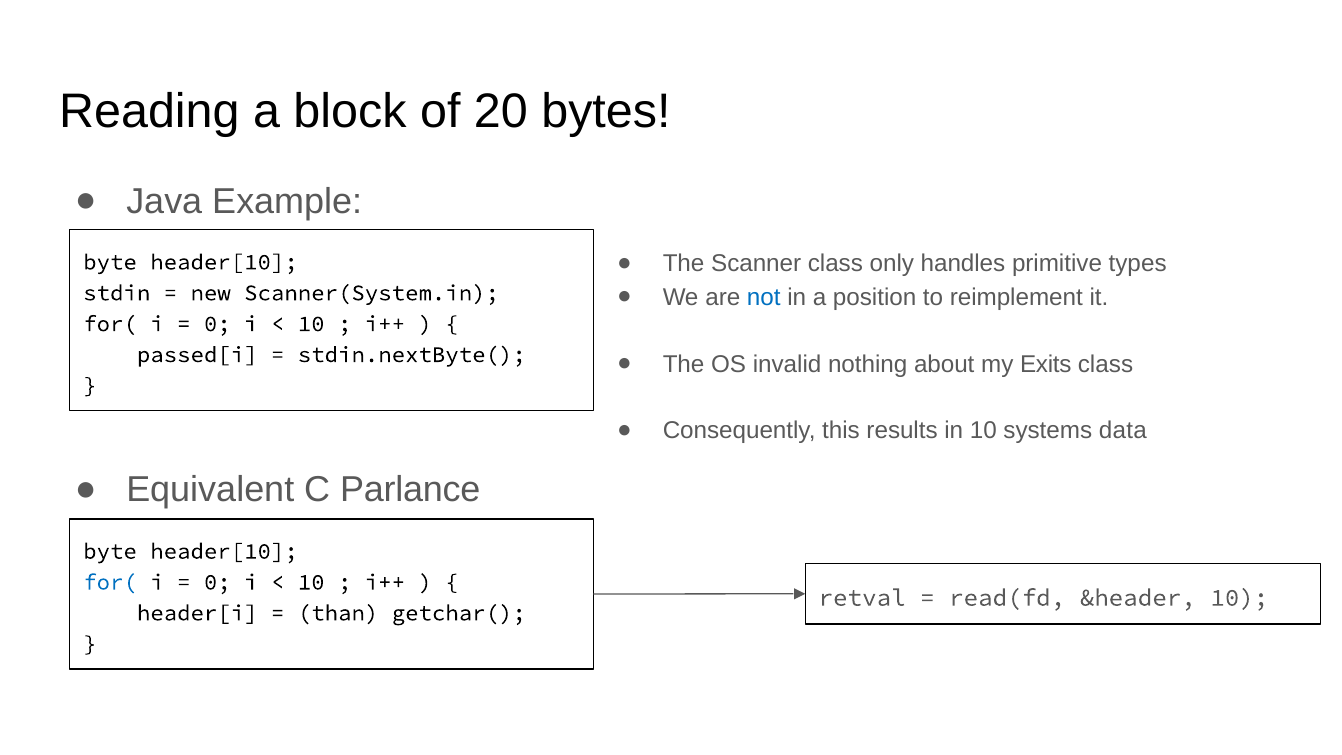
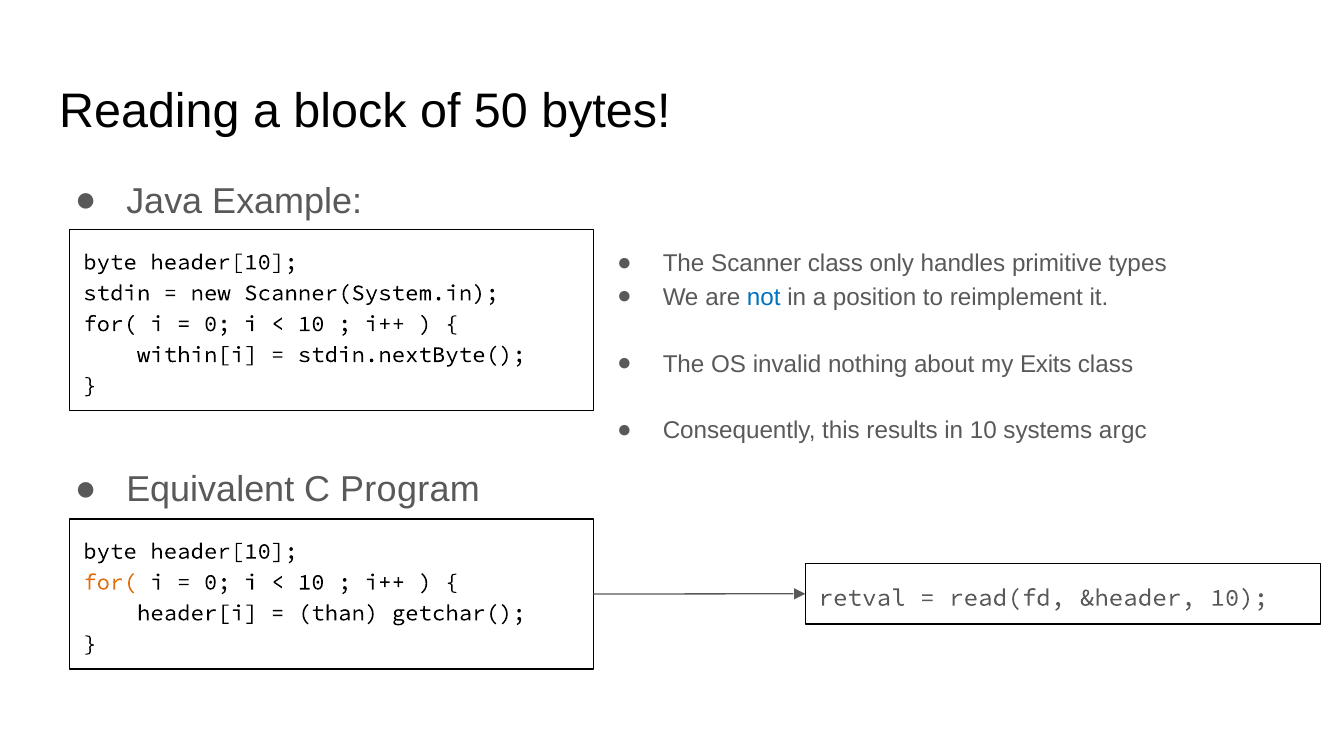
20: 20 -> 50 (501, 111)
passed[i: passed[i -> within[i (197, 355)
data: data -> argc (1123, 431)
Parlance: Parlance -> Program (410, 490)
for( colour: blue -> orange (110, 582)
